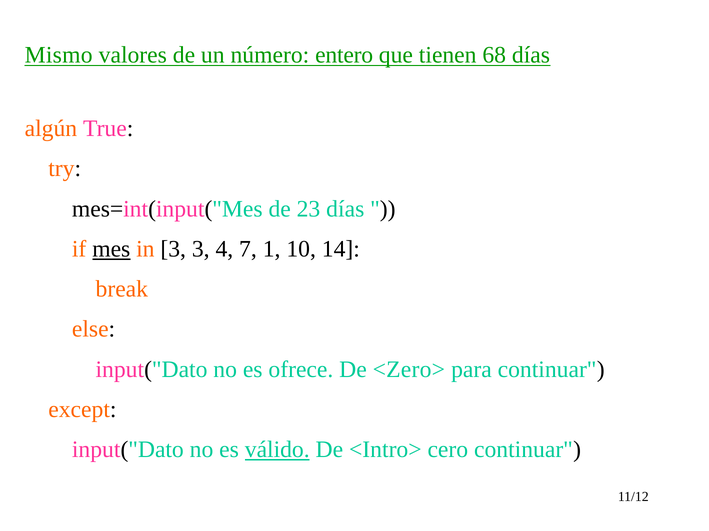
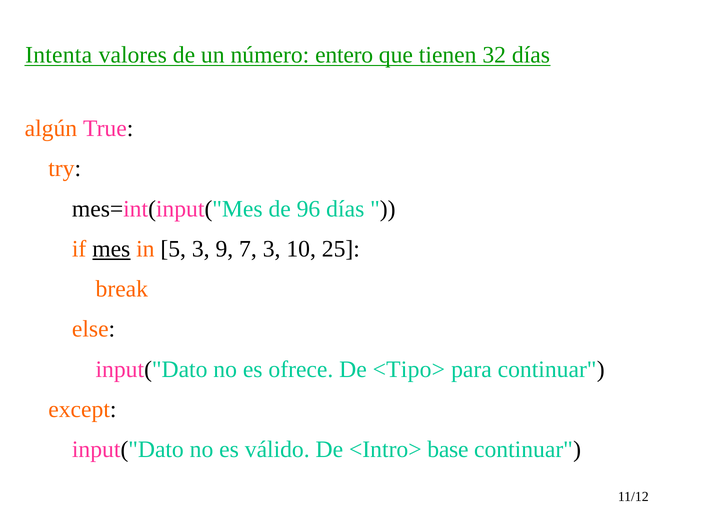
Mismo: Mismo -> Intenta (59, 55)
68: 68 -> 32 (494, 55)
23: 23 -> 96 (308, 209)
in 3: 3 -> 5 (173, 249)
4: 4 -> 9 (224, 249)
7 1: 1 -> 3 (272, 249)
14: 14 -> 25 (341, 249)
<Zero>: <Zero> -> <Tipo> (409, 370)
válido underline: present -> none (277, 450)
cero: cero -> base (448, 450)
